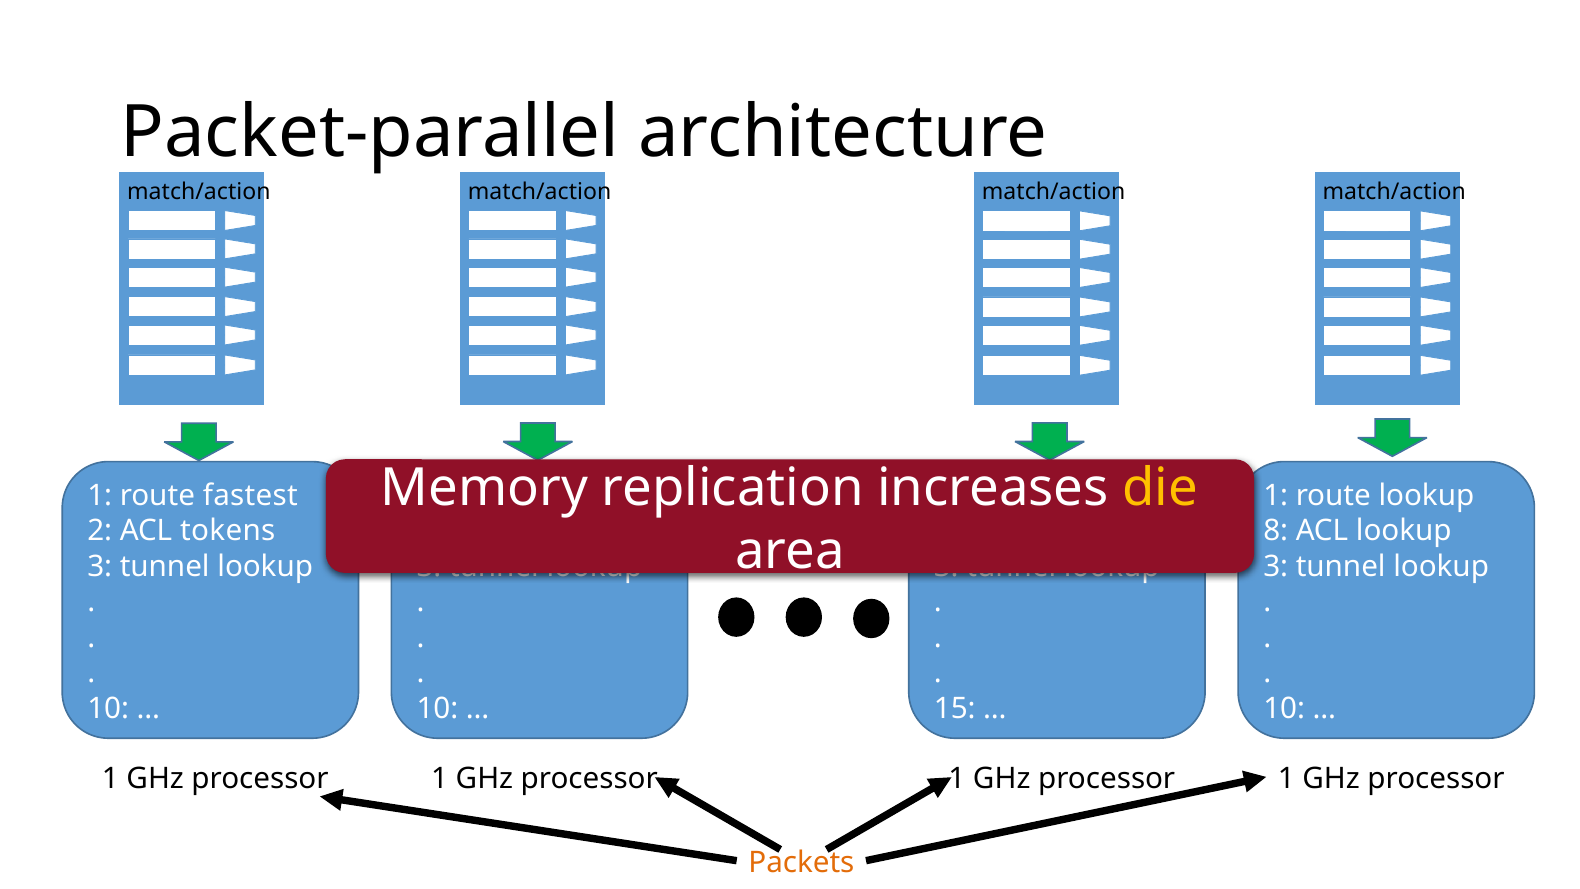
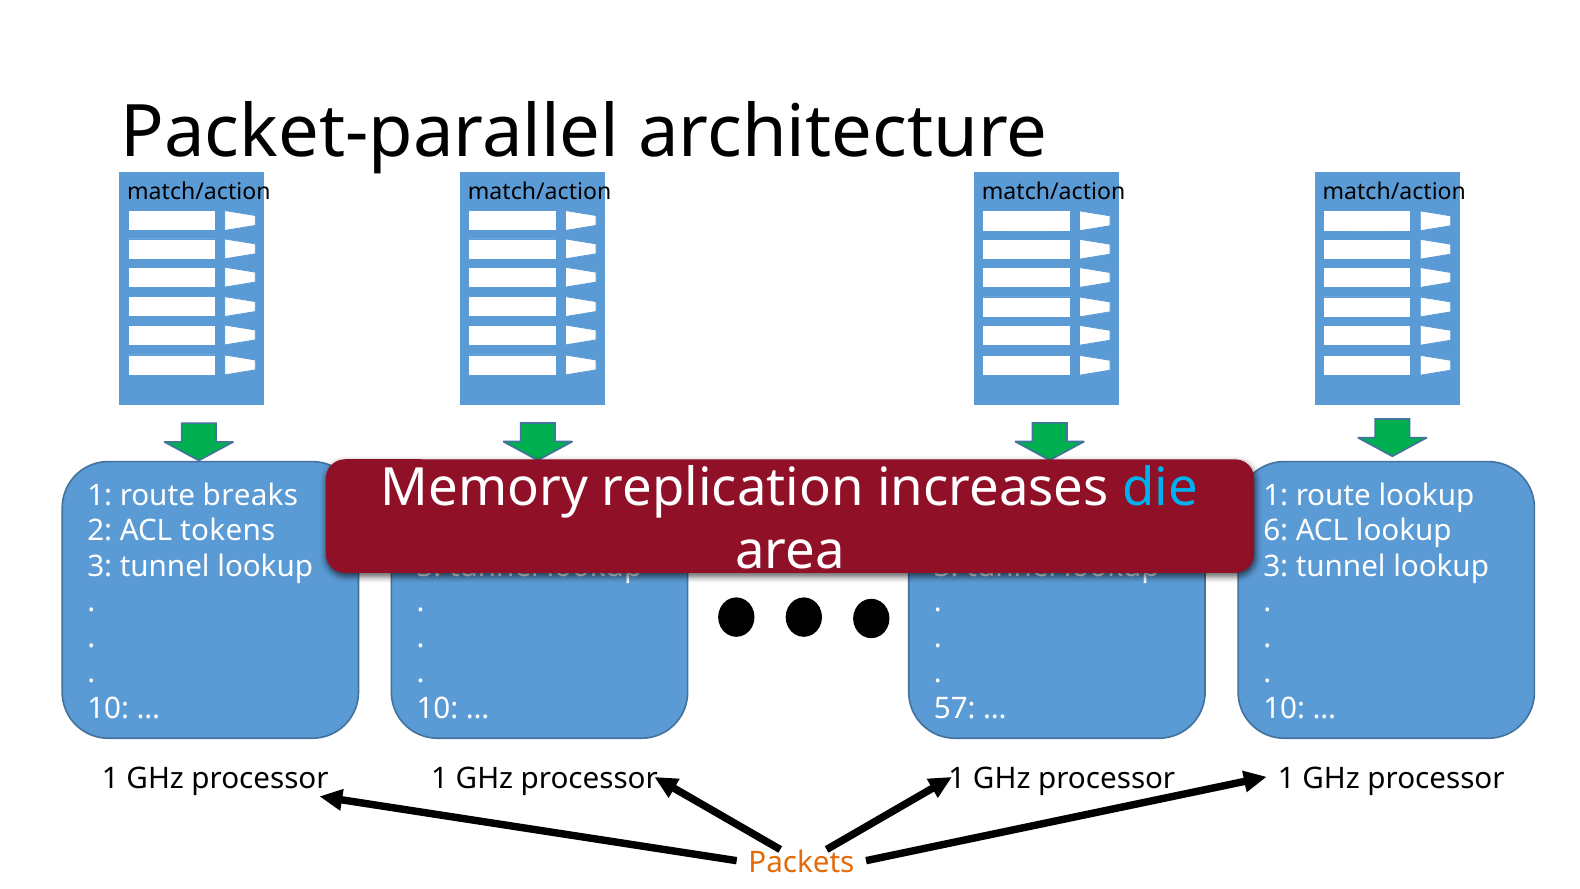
die colour: yellow -> light blue (1160, 488)
fastest: fastest -> breaks (250, 495)
8: 8 -> 6 (1276, 531)
15: 15 -> 57 (955, 708)
